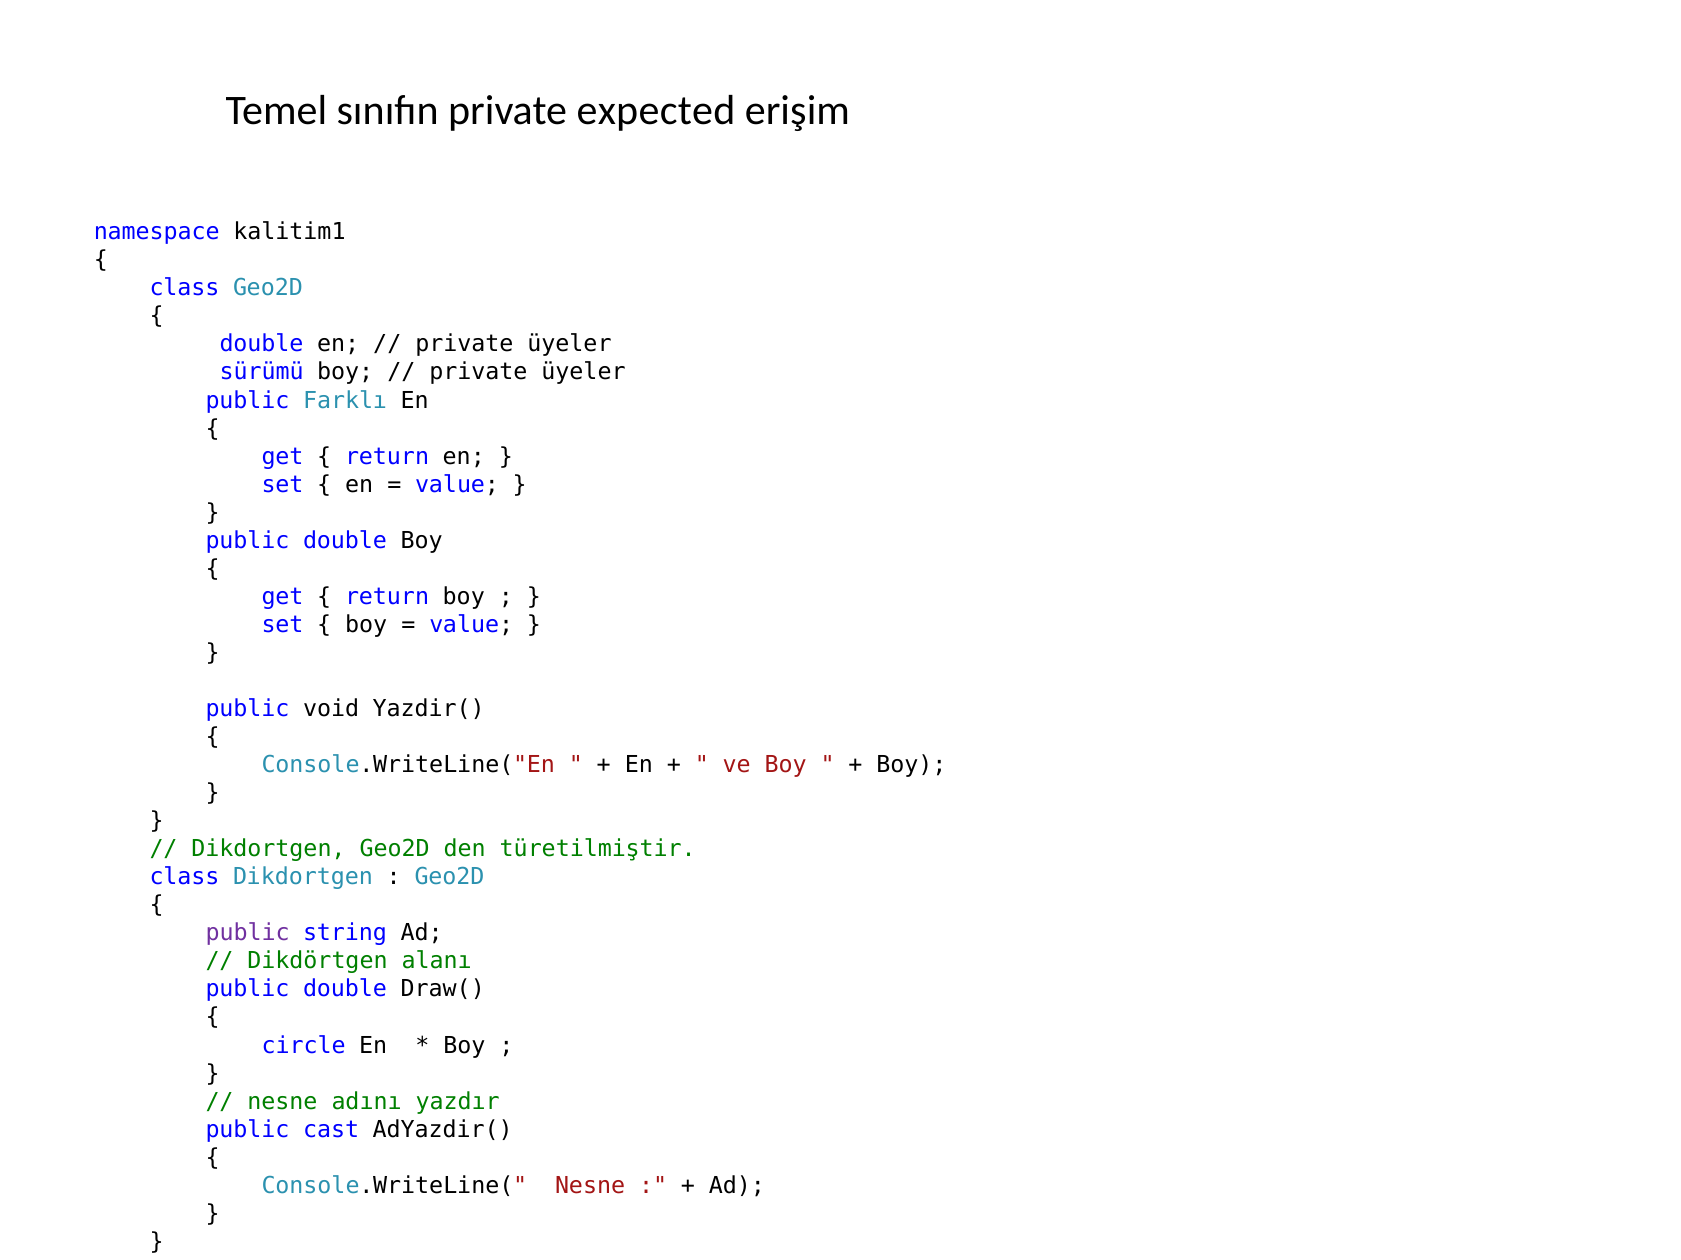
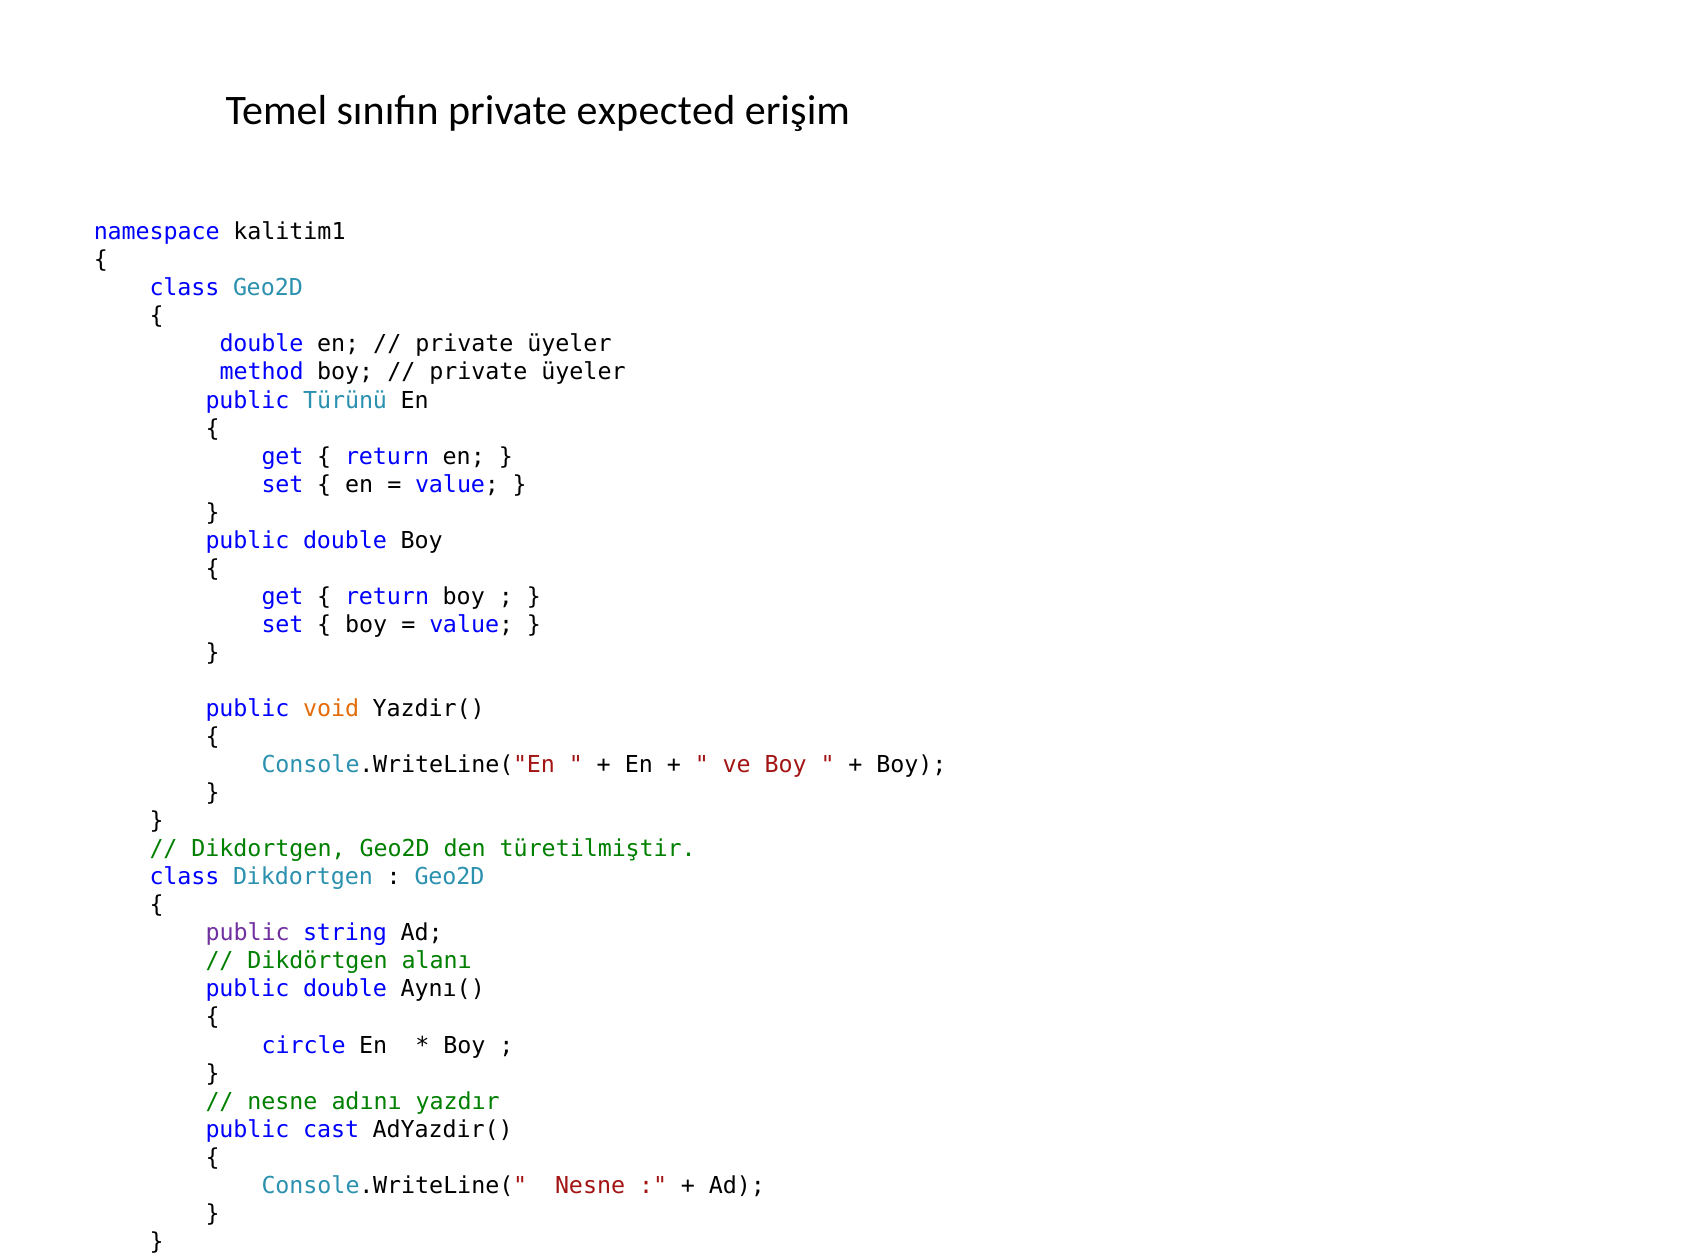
sürümü: sürümü -> method (262, 373)
Farklı: Farklı -> Türünü (345, 401)
void colour: black -> orange (331, 709)
Draw(: Draw( -> Aynı( (443, 990)
